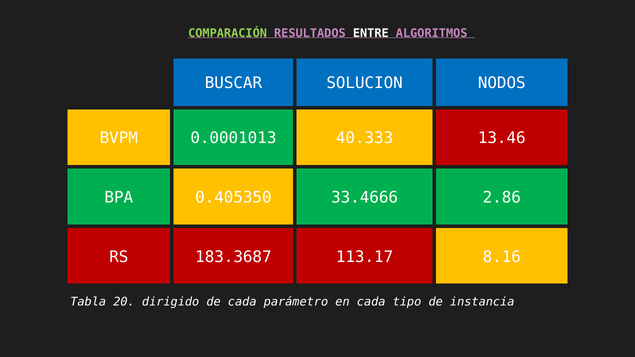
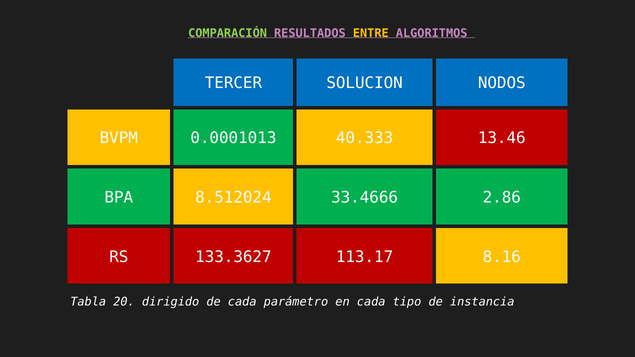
ENTRE colour: white -> yellow (371, 33)
BUSCAR: BUSCAR -> TERCER (233, 83)
0.405350: 0.405350 -> 8.512024 (233, 198)
183.3687: 183.3687 -> 133.3627 (233, 257)
